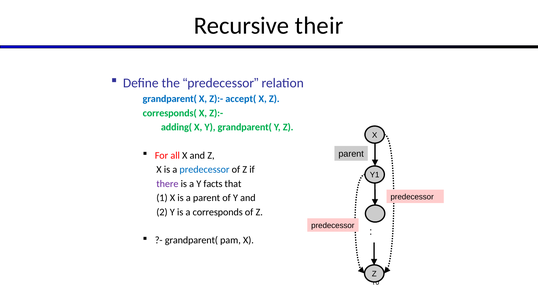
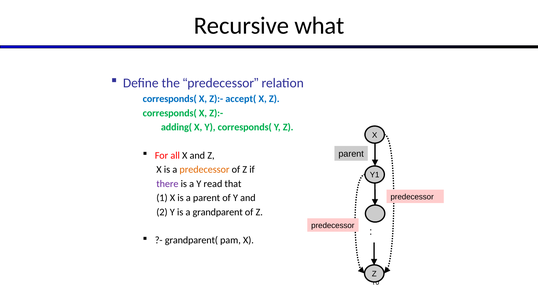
their: their -> what (319, 26)
grandparent(: grandparent( -> corresponds( (170, 99)
Y grandparent(: grandparent( -> corresponds( (245, 127)
predecessor colour: blue -> orange (204, 169)
facts: facts -> read (213, 184)
corresponds: corresponds -> grandparent (218, 212)
